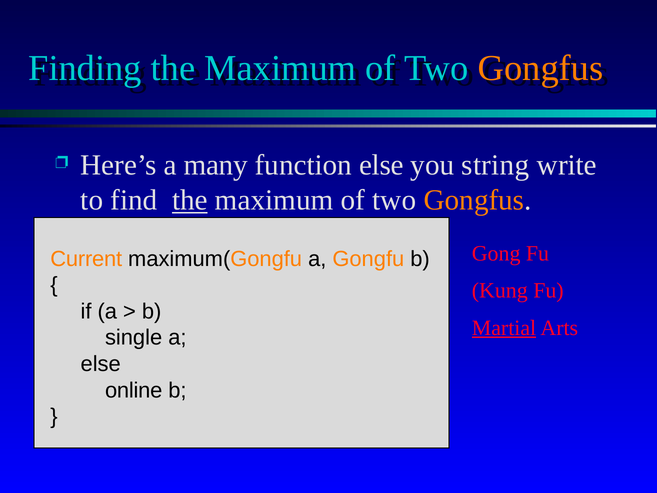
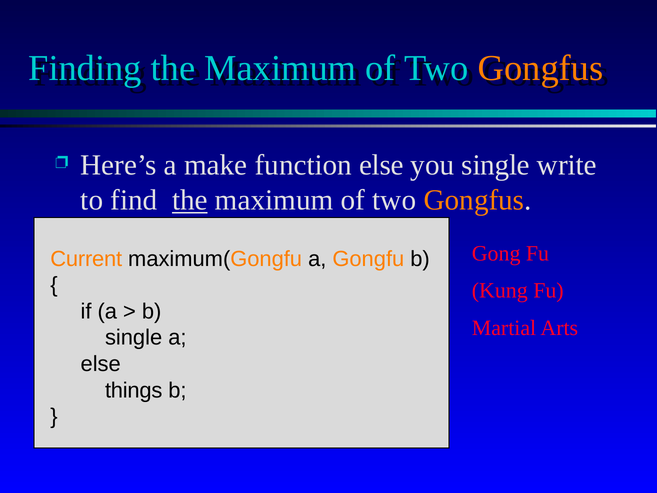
many: many -> make (216, 165)
you string: string -> single (496, 165)
Martial underline: present -> none (504, 328)
online: online -> things (134, 390)
